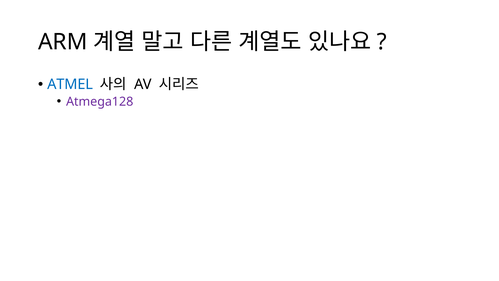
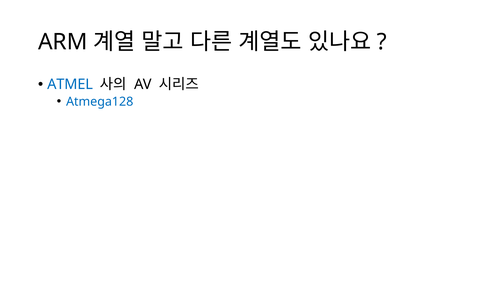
Atmega128 colour: purple -> blue (100, 102)
